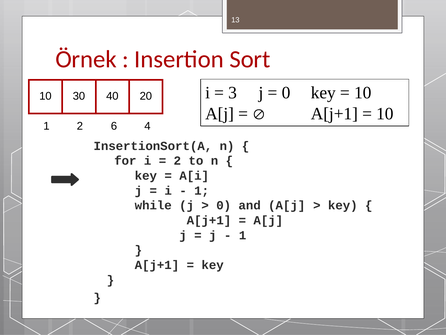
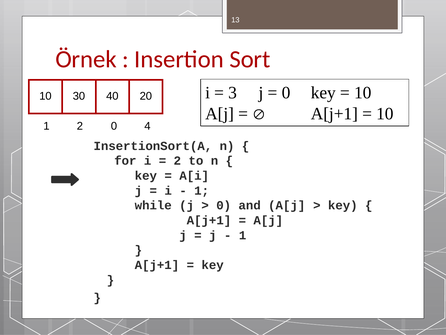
2 6: 6 -> 0 (114, 126)
